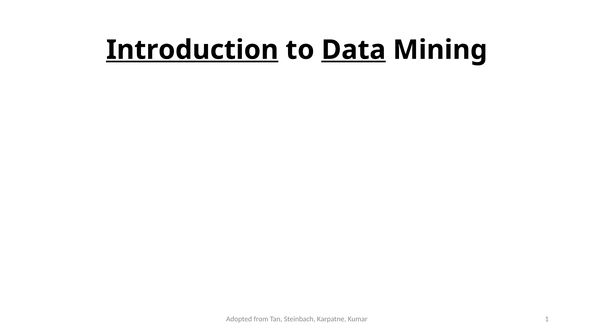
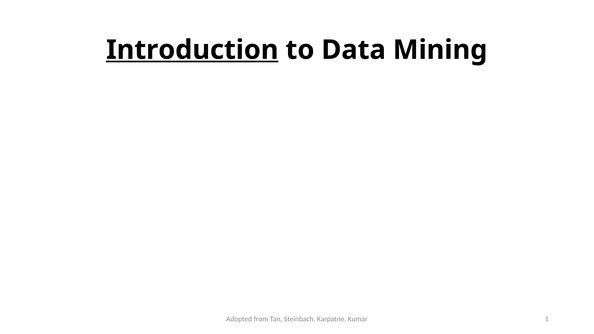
Data underline: present -> none (354, 50)
